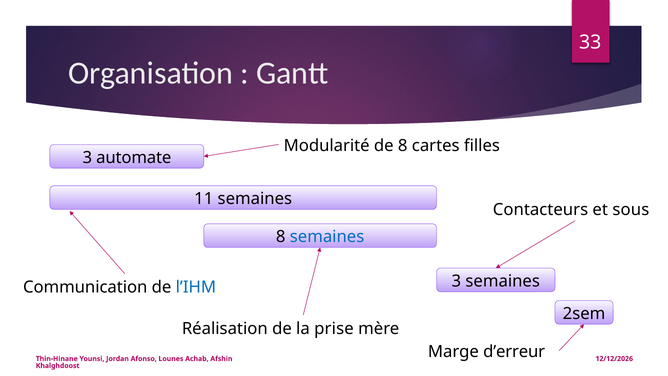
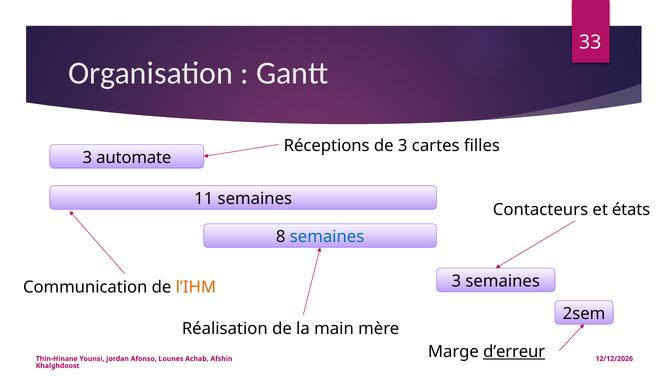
Modularité: Modularité -> Réceptions (327, 146)
de 8: 8 -> 3 (403, 146)
sous: sous -> états (631, 209)
l’IHM colour: blue -> orange (196, 287)
prise: prise -> main (334, 328)
d’erreur underline: none -> present (514, 352)
